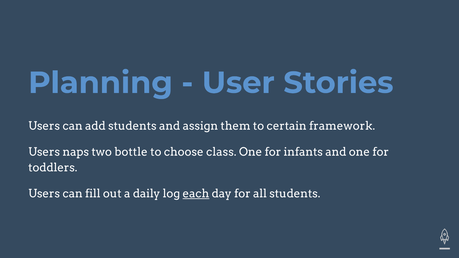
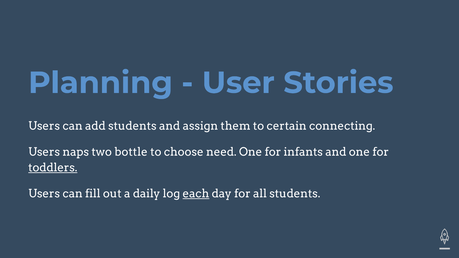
framework: framework -> connecting (342, 126)
class: class -> need (221, 152)
toddlers underline: none -> present (53, 168)
